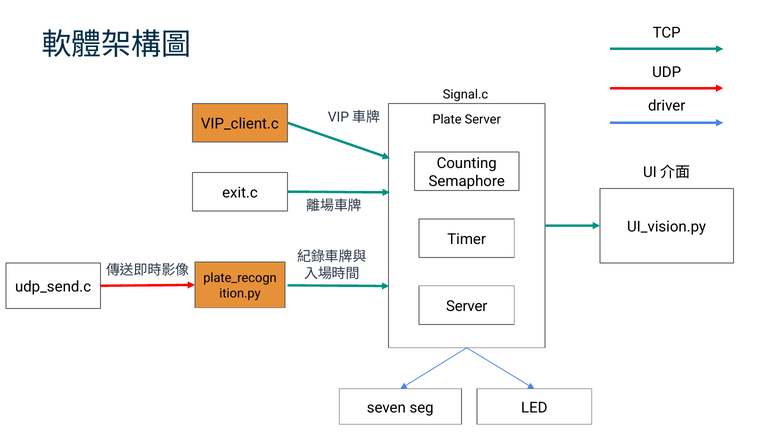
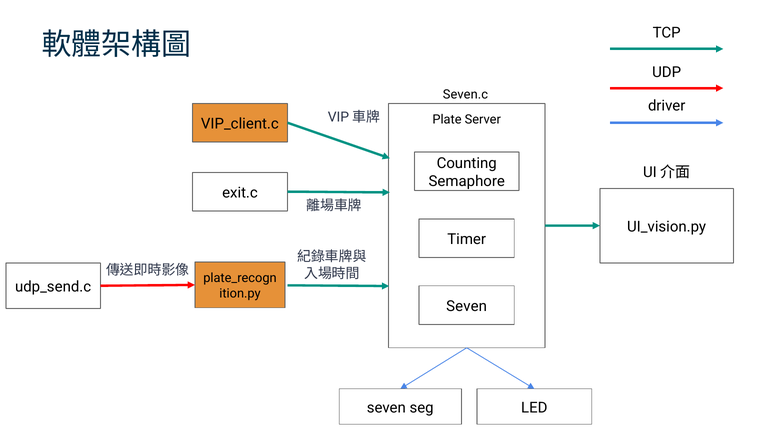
Signal.c: Signal.c -> Seven.c (465, 94)
Server: Server -> Seven (467, 306)
